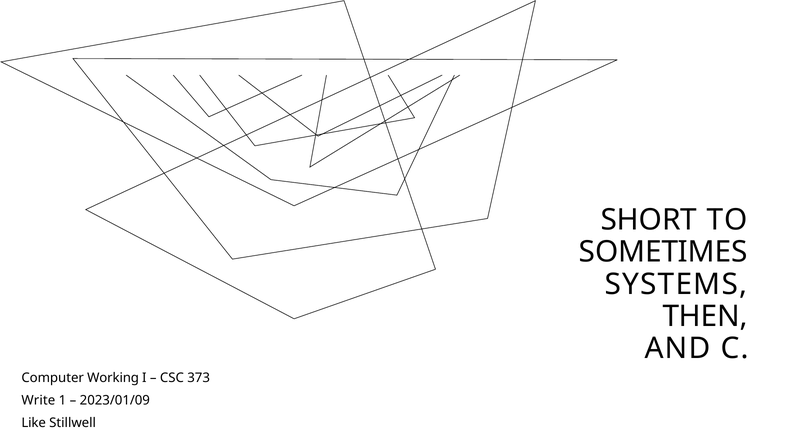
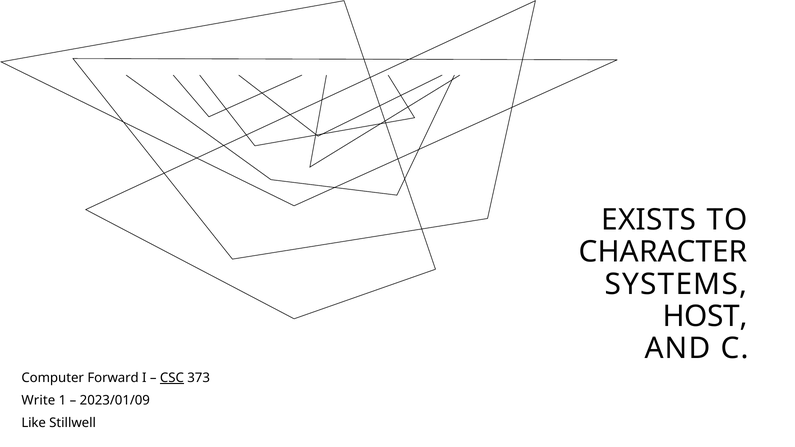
SHORT: SHORT -> EXISTS (649, 220)
SOMETIMES: SOMETIMES -> CHARACTER (663, 252)
THEN: THEN -> HOST (705, 317)
Working: Working -> Forward (113, 378)
CSC underline: none -> present (172, 378)
